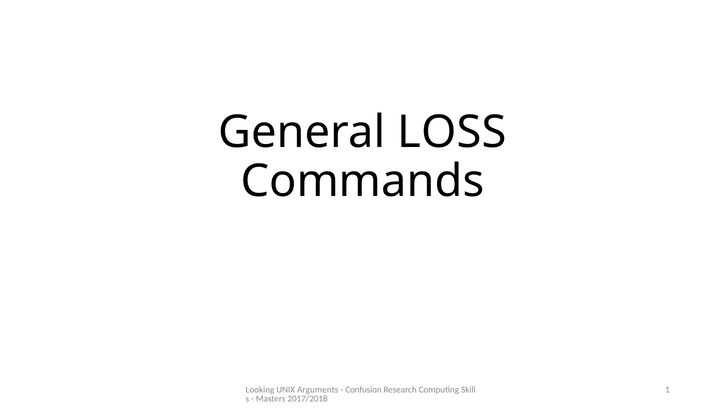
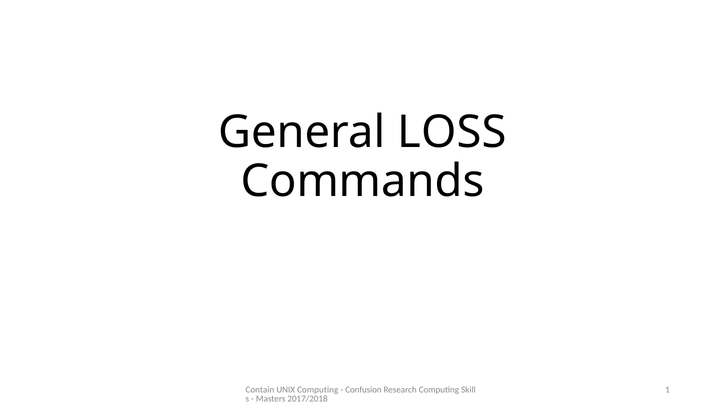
Looking: Looking -> Contain (260, 389)
UNIX Arguments: Arguments -> Computing (318, 389)
